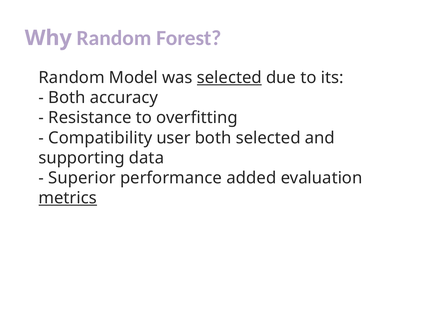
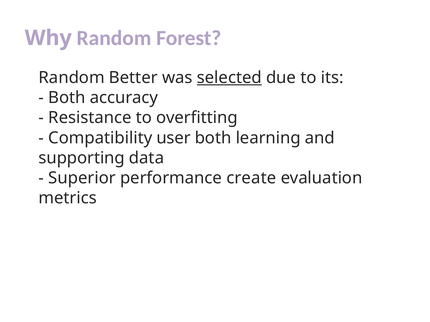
Model: Model -> Better (133, 78)
both selected: selected -> learning (268, 138)
added: added -> create (251, 178)
metrics underline: present -> none (68, 198)
